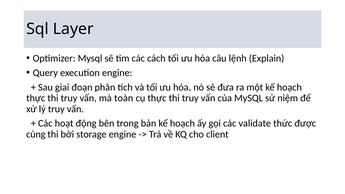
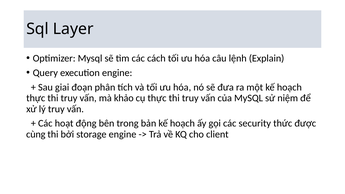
toàn: toàn -> khảo (124, 98)
validate: validate -> security (255, 123)
